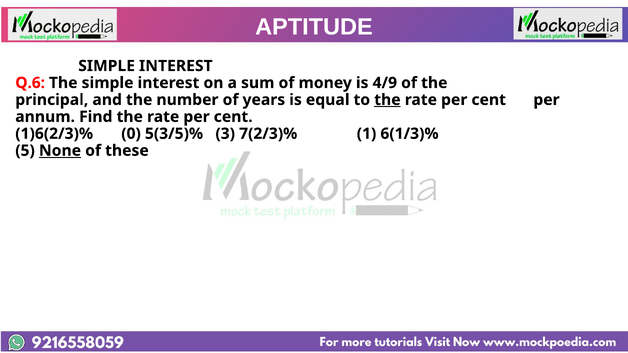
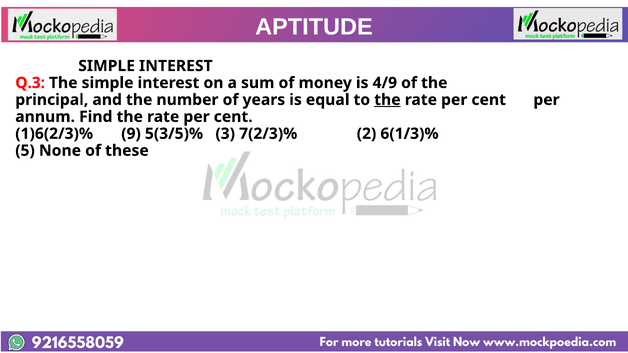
Q.6: Q.6 -> Q.3 (30, 83)
0: 0 -> 9 (131, 134)
1: 1 -> 2 (367, 134)
None underline: present -> none (60, 151)
